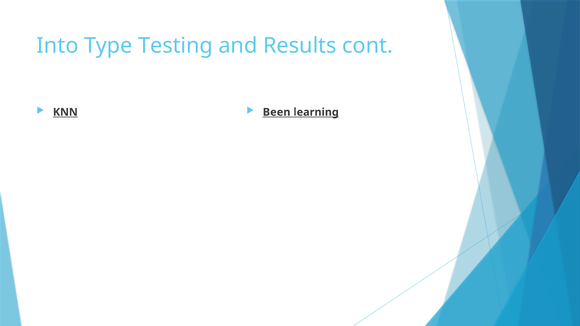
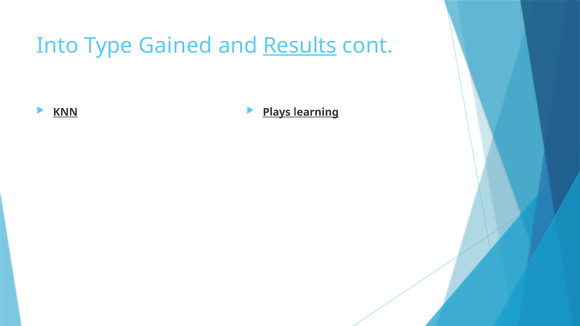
Testing: Testing -> Gained (175, 46)
Results underline: none -> present (300, 46)
Been: Been -> Plays (277, 112)
